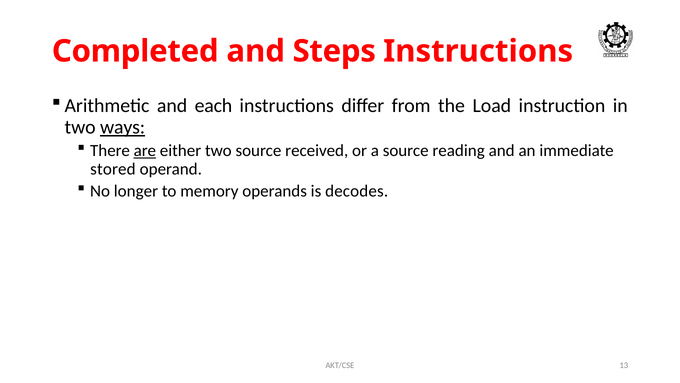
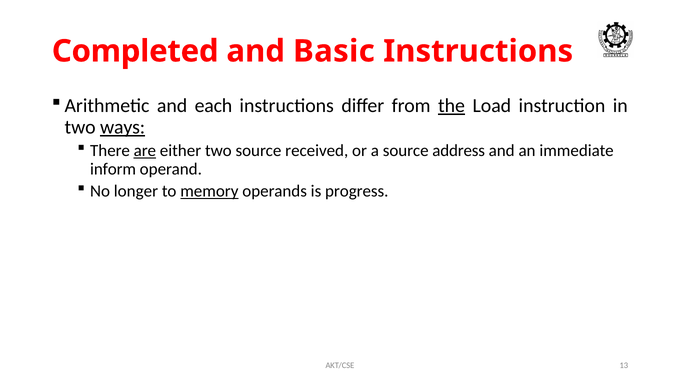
Steps: Steps -> Basic (334, 51)
the underline: none -> present (452, 106)
reading: reading -> address (459, 150)
stored: stored -> inform (113, 169)
memory underline: none -> present (209, 191)
decodes: decodes -> progress (357, 191)
